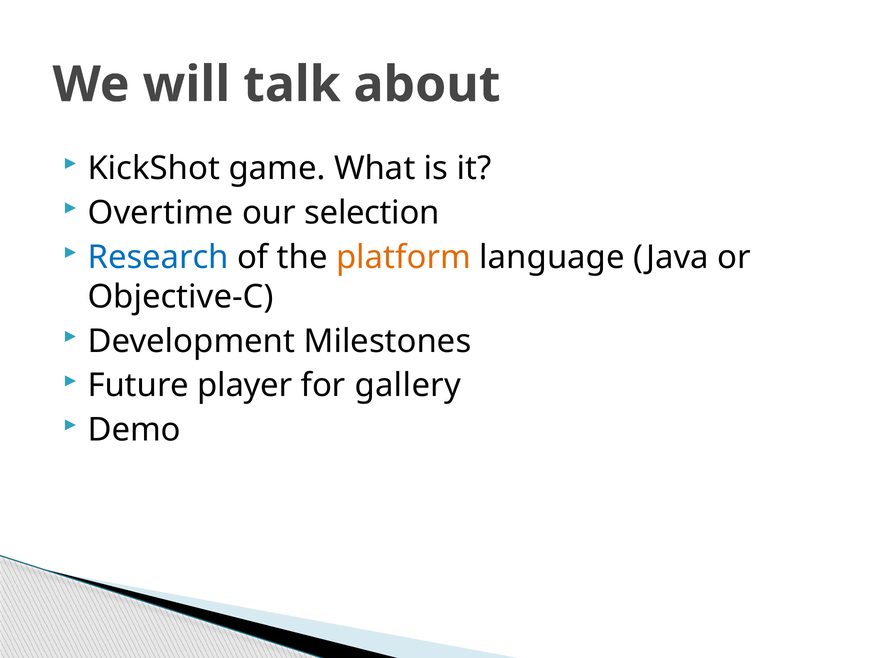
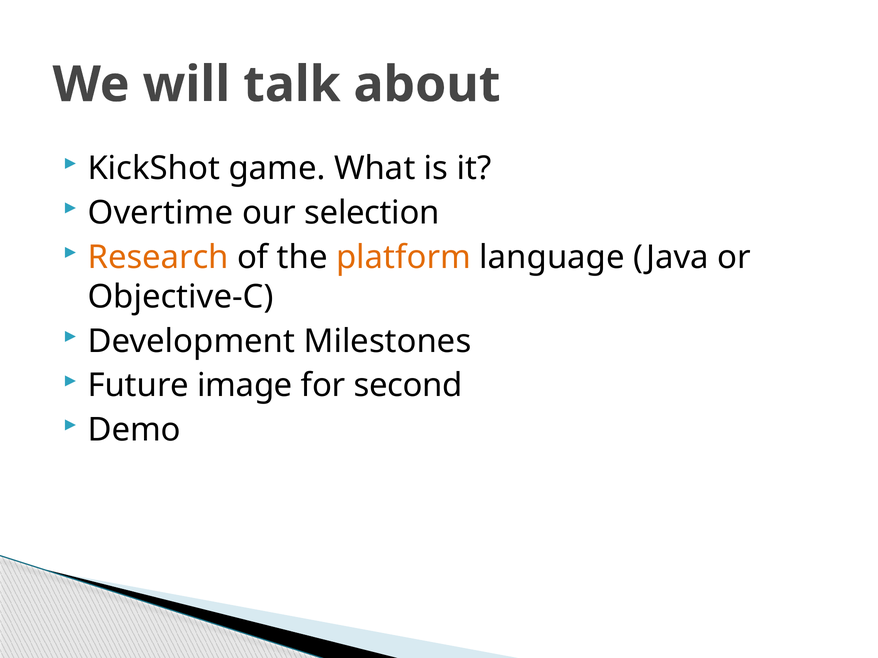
Research colour: blue -> orange (158, 257)
player: player -> image (245, 386)
gallery: gallery -> second (408, 386)
